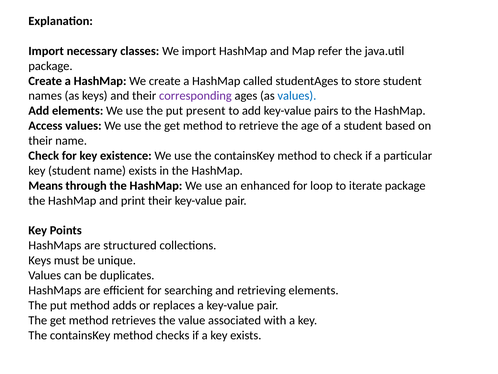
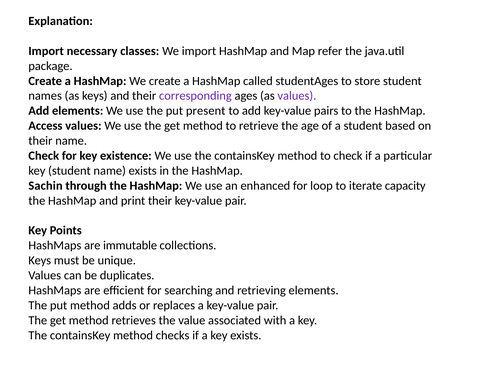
values colour: blue -> purple (297, 96)
Means: Means -> Sachin (45, 185)
iterate package: package -> capacity (405, 185)
structured: structured -> immutable (130, 245)
